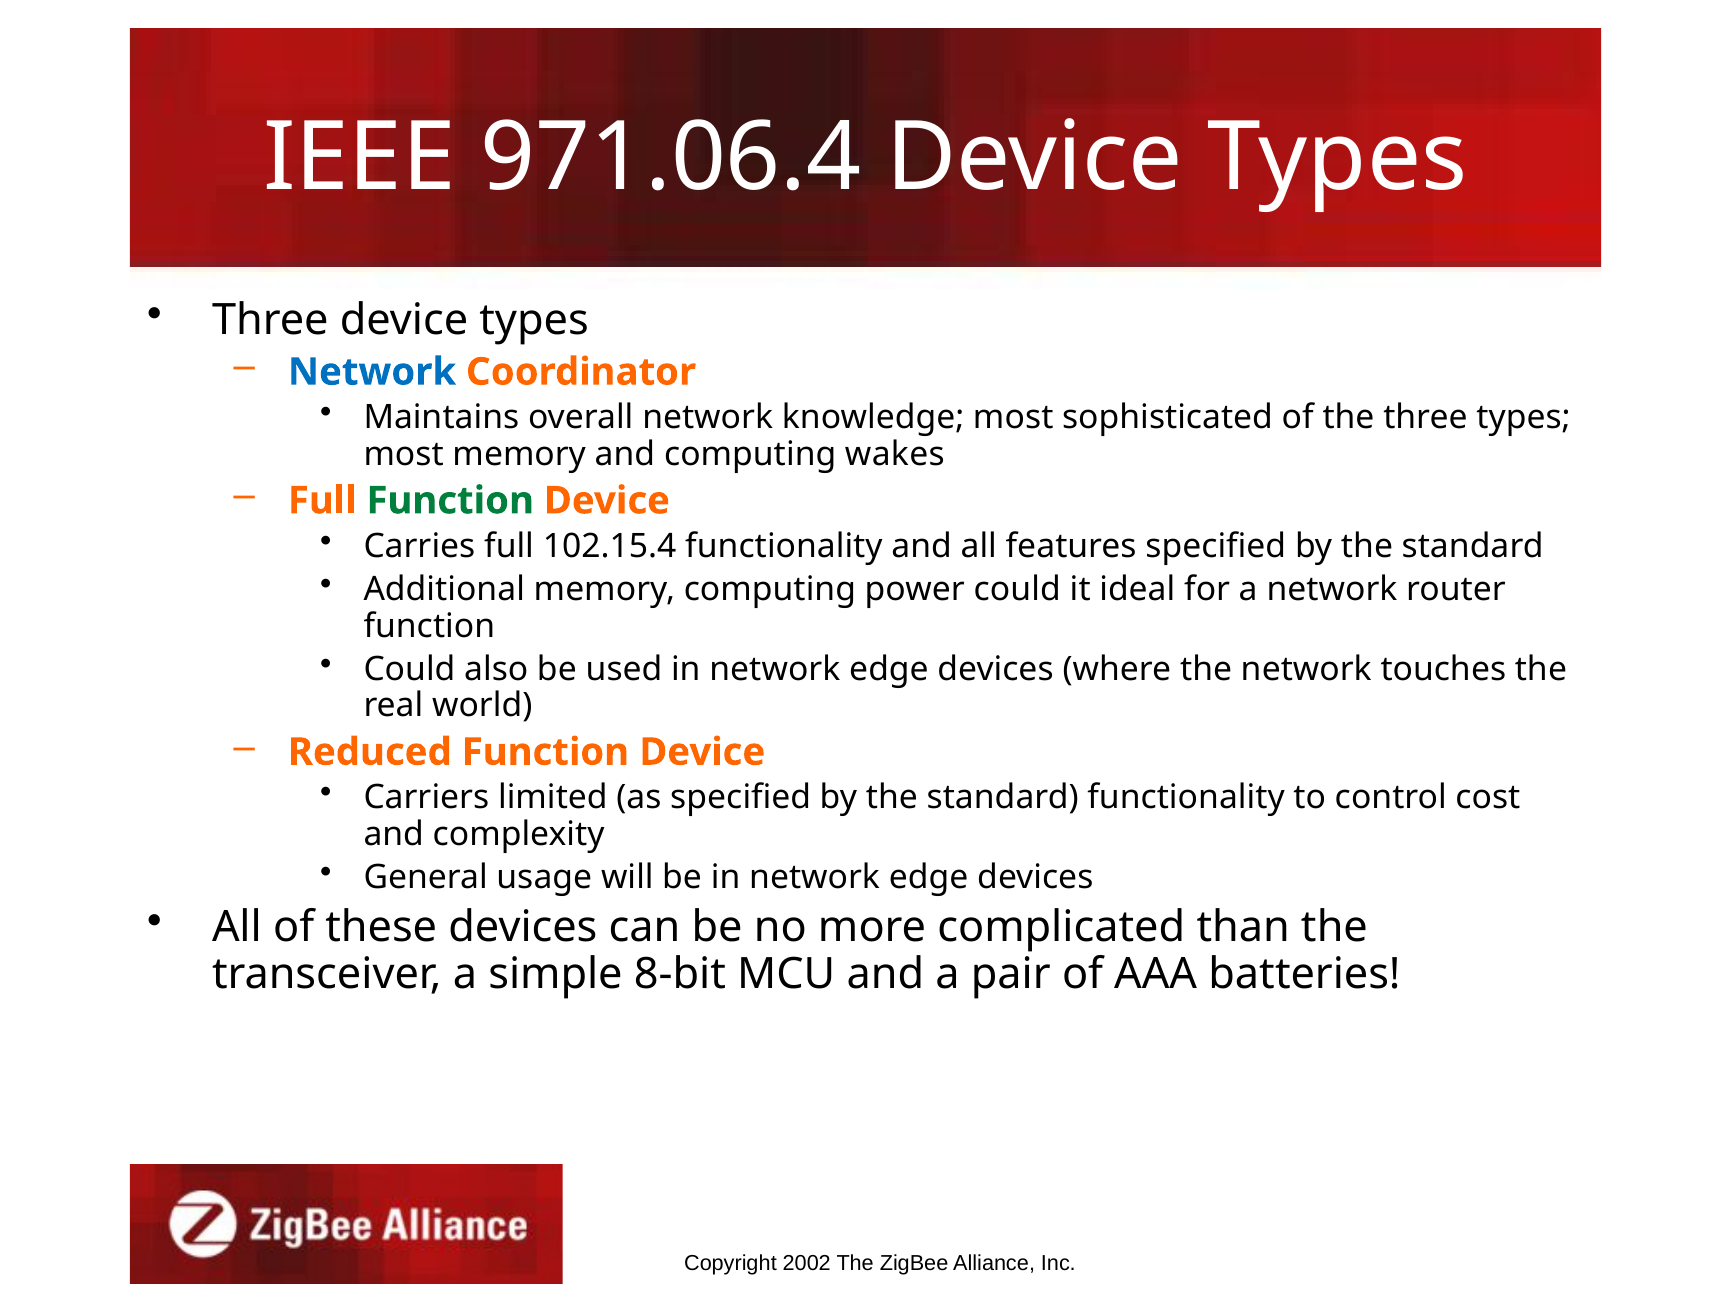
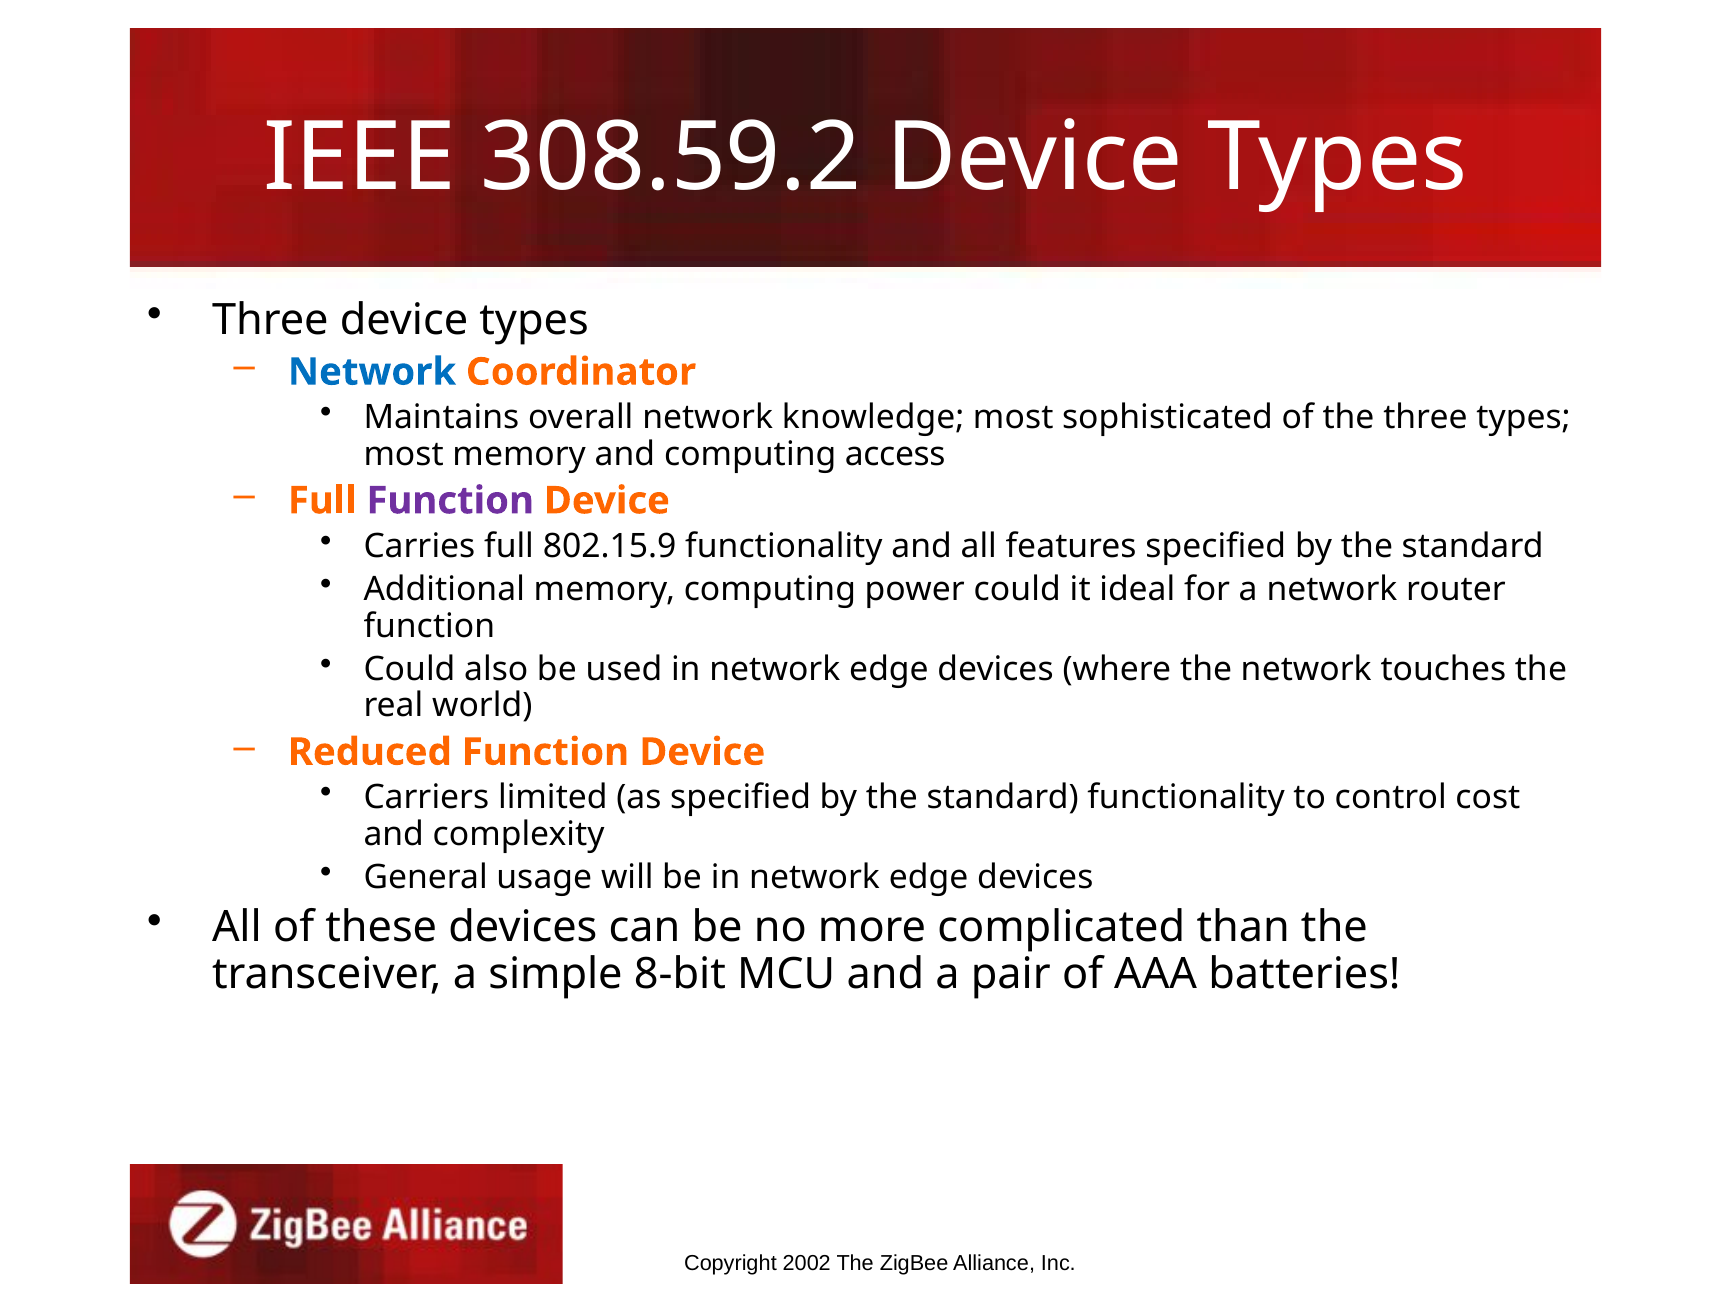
971.06.4: 971.06.4 -> 308.59.2 (671, 158)
wakes: wakes -> access (895, 454)
Function colour: green -> purple (450, 501)
102.15.4: 102.15.4 -> 802.15.9 (610, 547)
